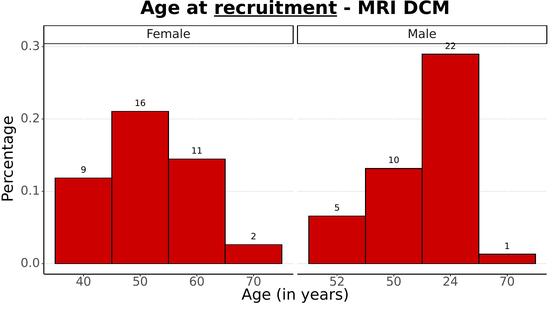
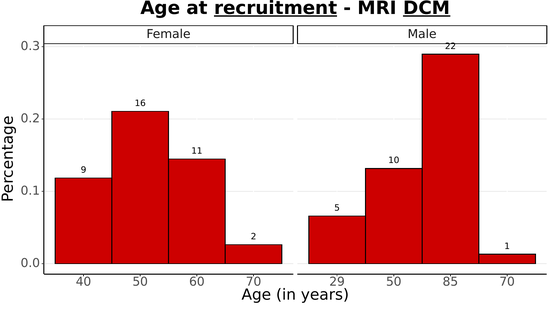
DCM underline: none -> present (427, 8)
52: 52 -> 29 (337, 282)
24: 24 -> 85 (450, 282)
